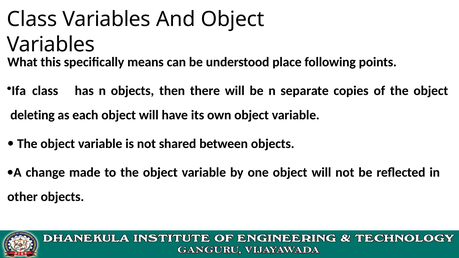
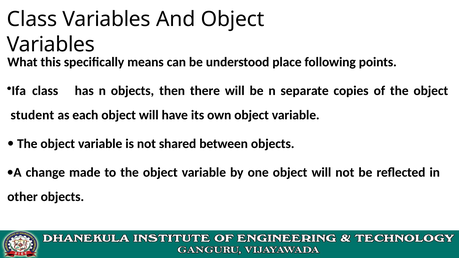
deleting: deleting -> student (32, 115)
